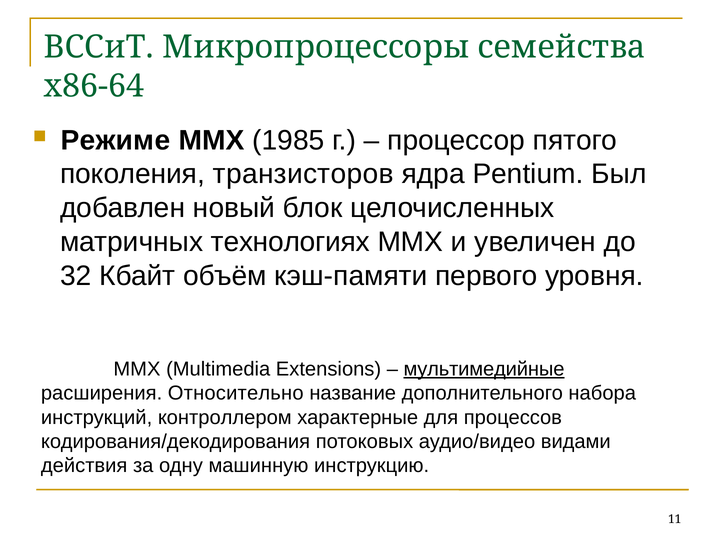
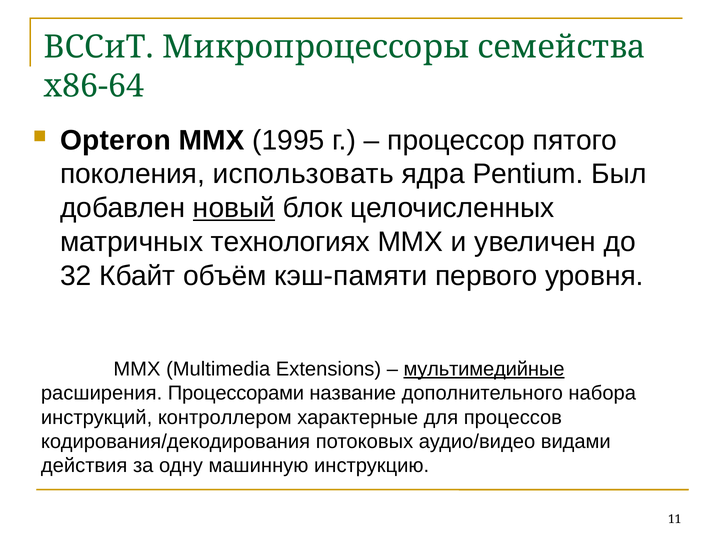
Режиме: Режиме -> Opteron (116, 140)
1985: 1985 -> 1995 (288, 140)
транзисторов: транзисторов -> использовать (303, 174)
новый underline: none -> present (234, 208)
Относительно: Относительно -> Процессорами (236, 393)
